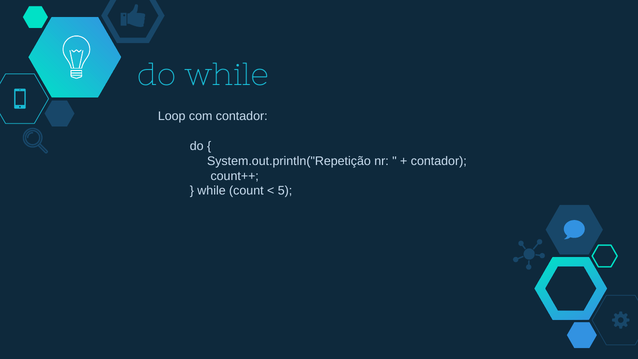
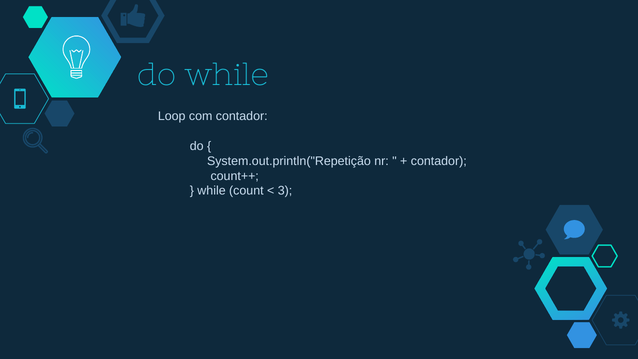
5: 5 -> 3 (285, 191)
